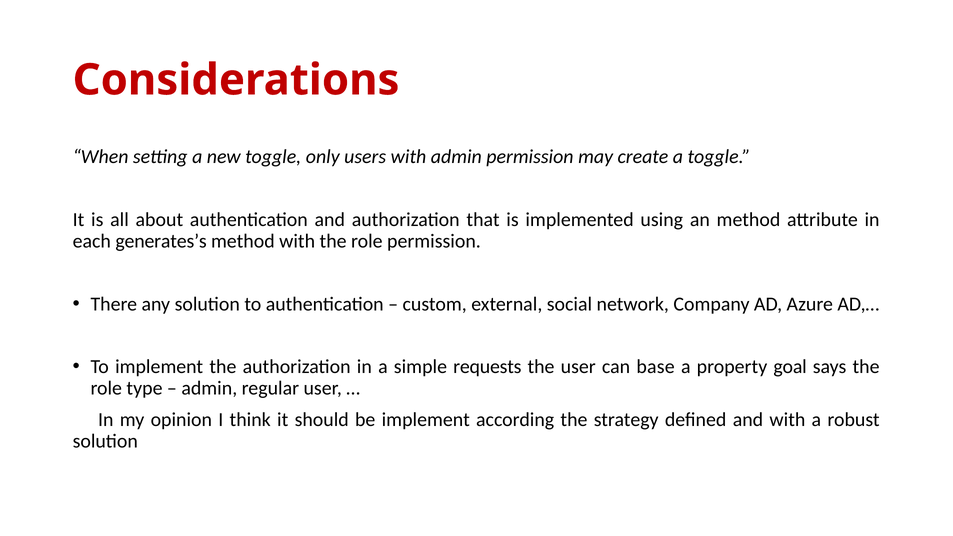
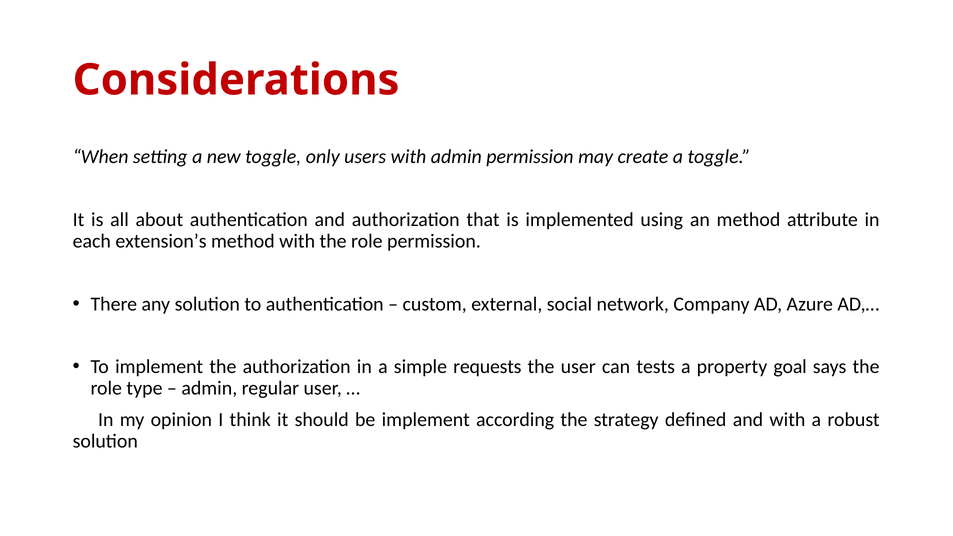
generates’s: generates’s -> extension’s (161, 241)
base: base -> tests (656, 367)
